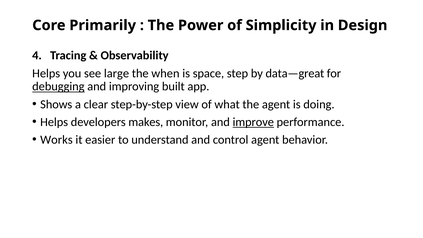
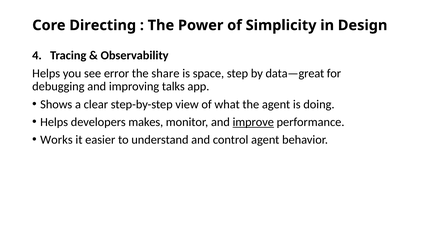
Primarily: Primarily -> Directing (103, 25)
large: large -> error (117, 73)
when: when -> share (165, 73)
debugging underline: present -> none (58, 87)
built: built -> talks (173, 87)
